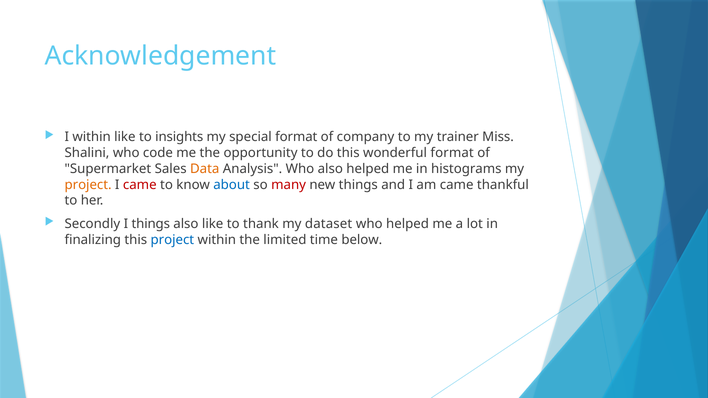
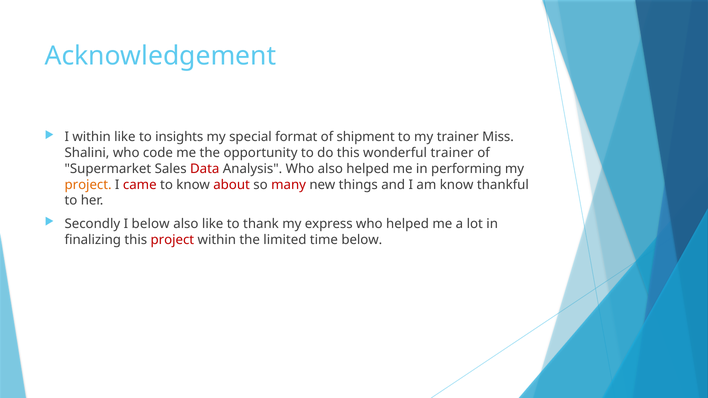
company: company -> shipment (366, 137)
wonderful format: format -> trainer (452, 153)
Data colour: orange -> red (205, 169)
histograms: histograms -> performing (466, 169)
about colour: blue -> red (232, 185)
am came: came -> know (457, 185)
I things: things -> below (151, 224)
dataset: dataset -> express (329, 224)
project colour: blue -> red (172, 240)
